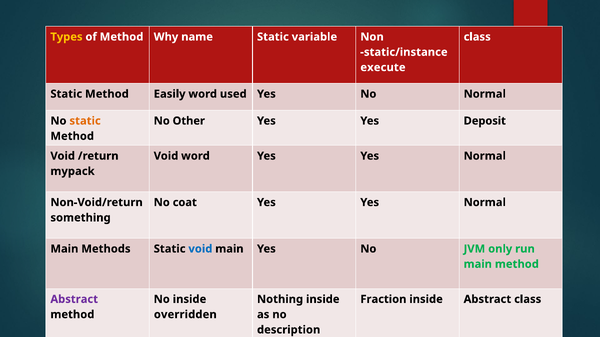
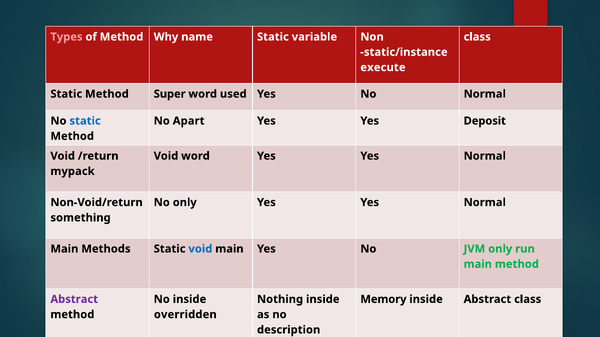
Types colour: yellow -> pink (66, 37)
Easily: Easily -> Super (170, 94)
static colour: orange -> blue (85, 121)
Other: Other -> Apart (189, 121)
No coat: coat -> only (185, 203)
Fraction: Fraction -> Memory (383, 300)
